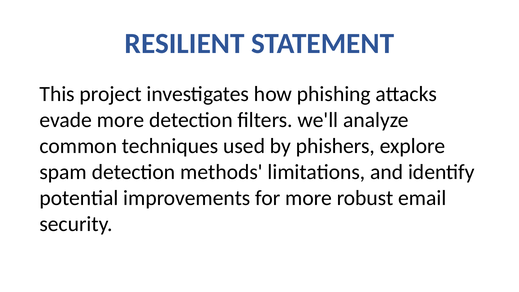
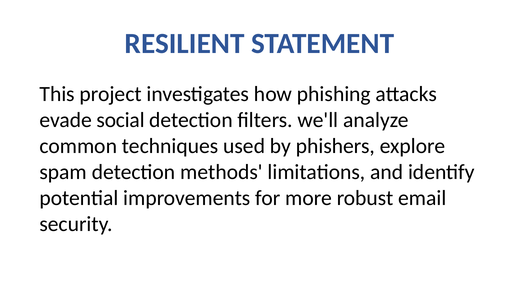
evade more: more -> social (121, 120)
